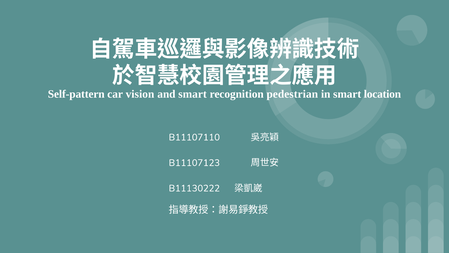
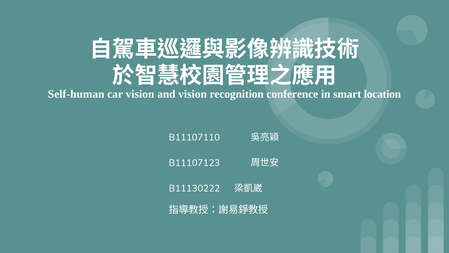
Self-pattern: Self-pattern -> Self-human (76, 94)
and smart: smart -> vision (193, 94)
pedestrian: pedestrian -> conference (292, 94)
